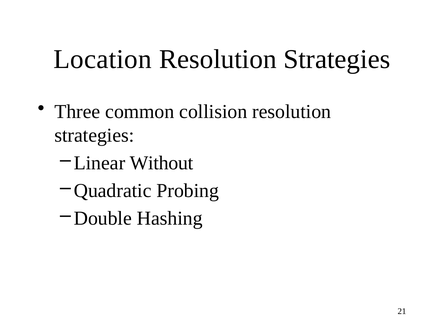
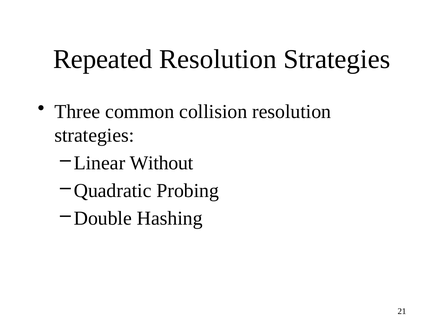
Location: Location -> Repeated (103, 59)
